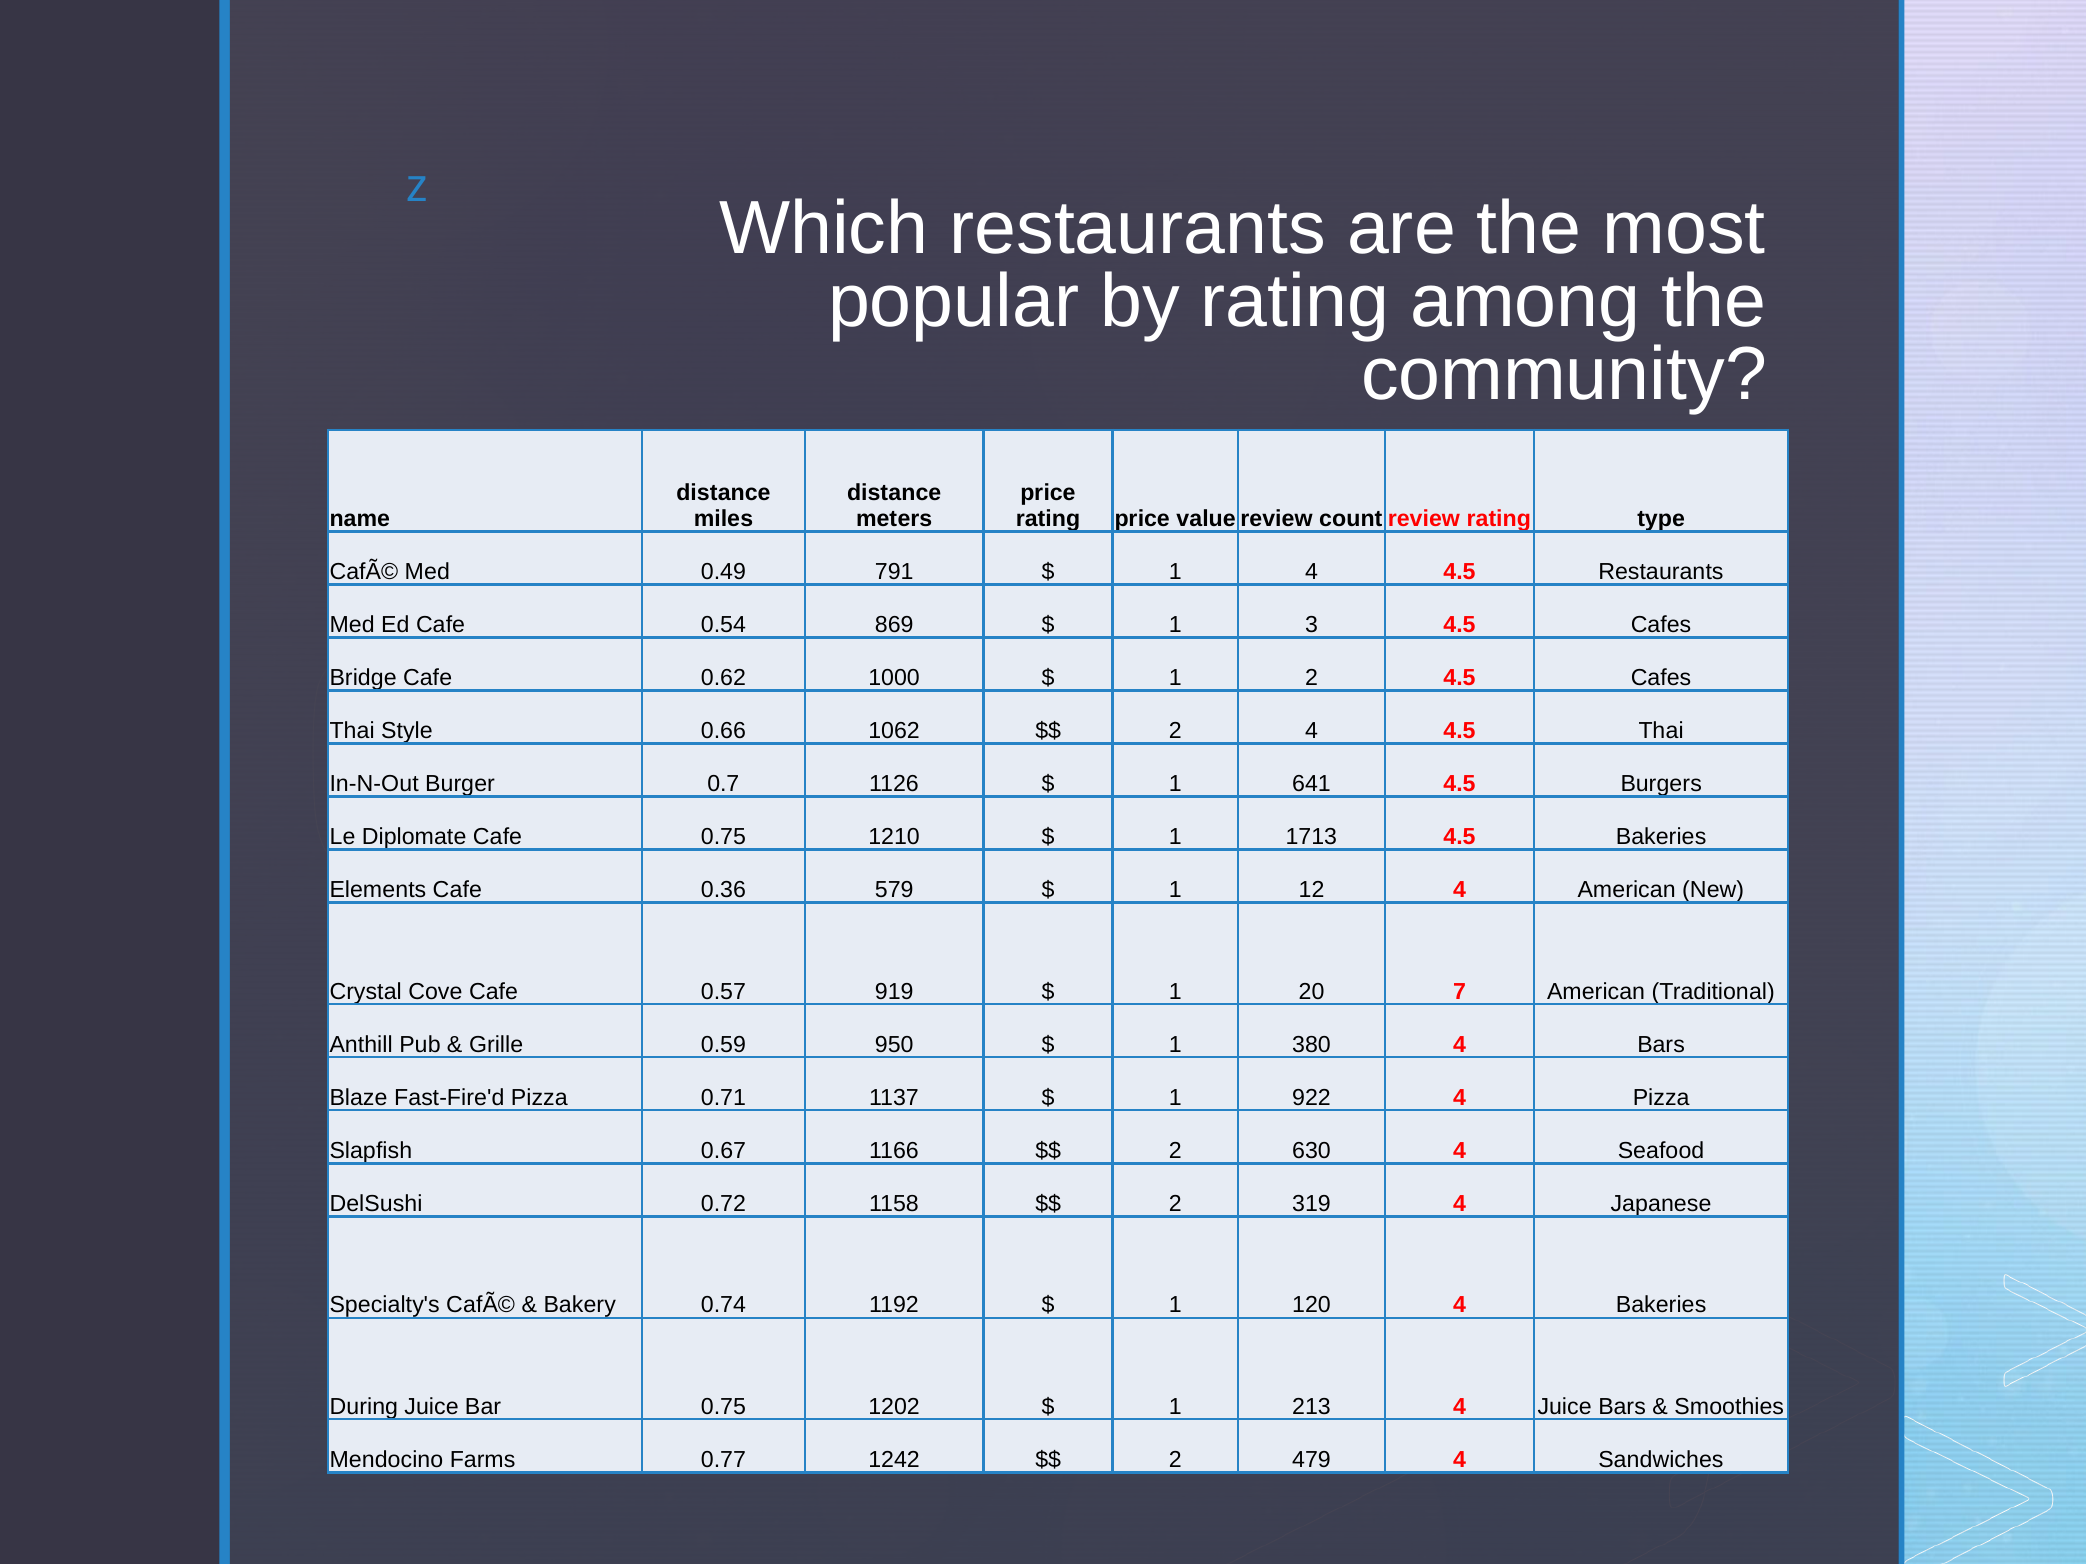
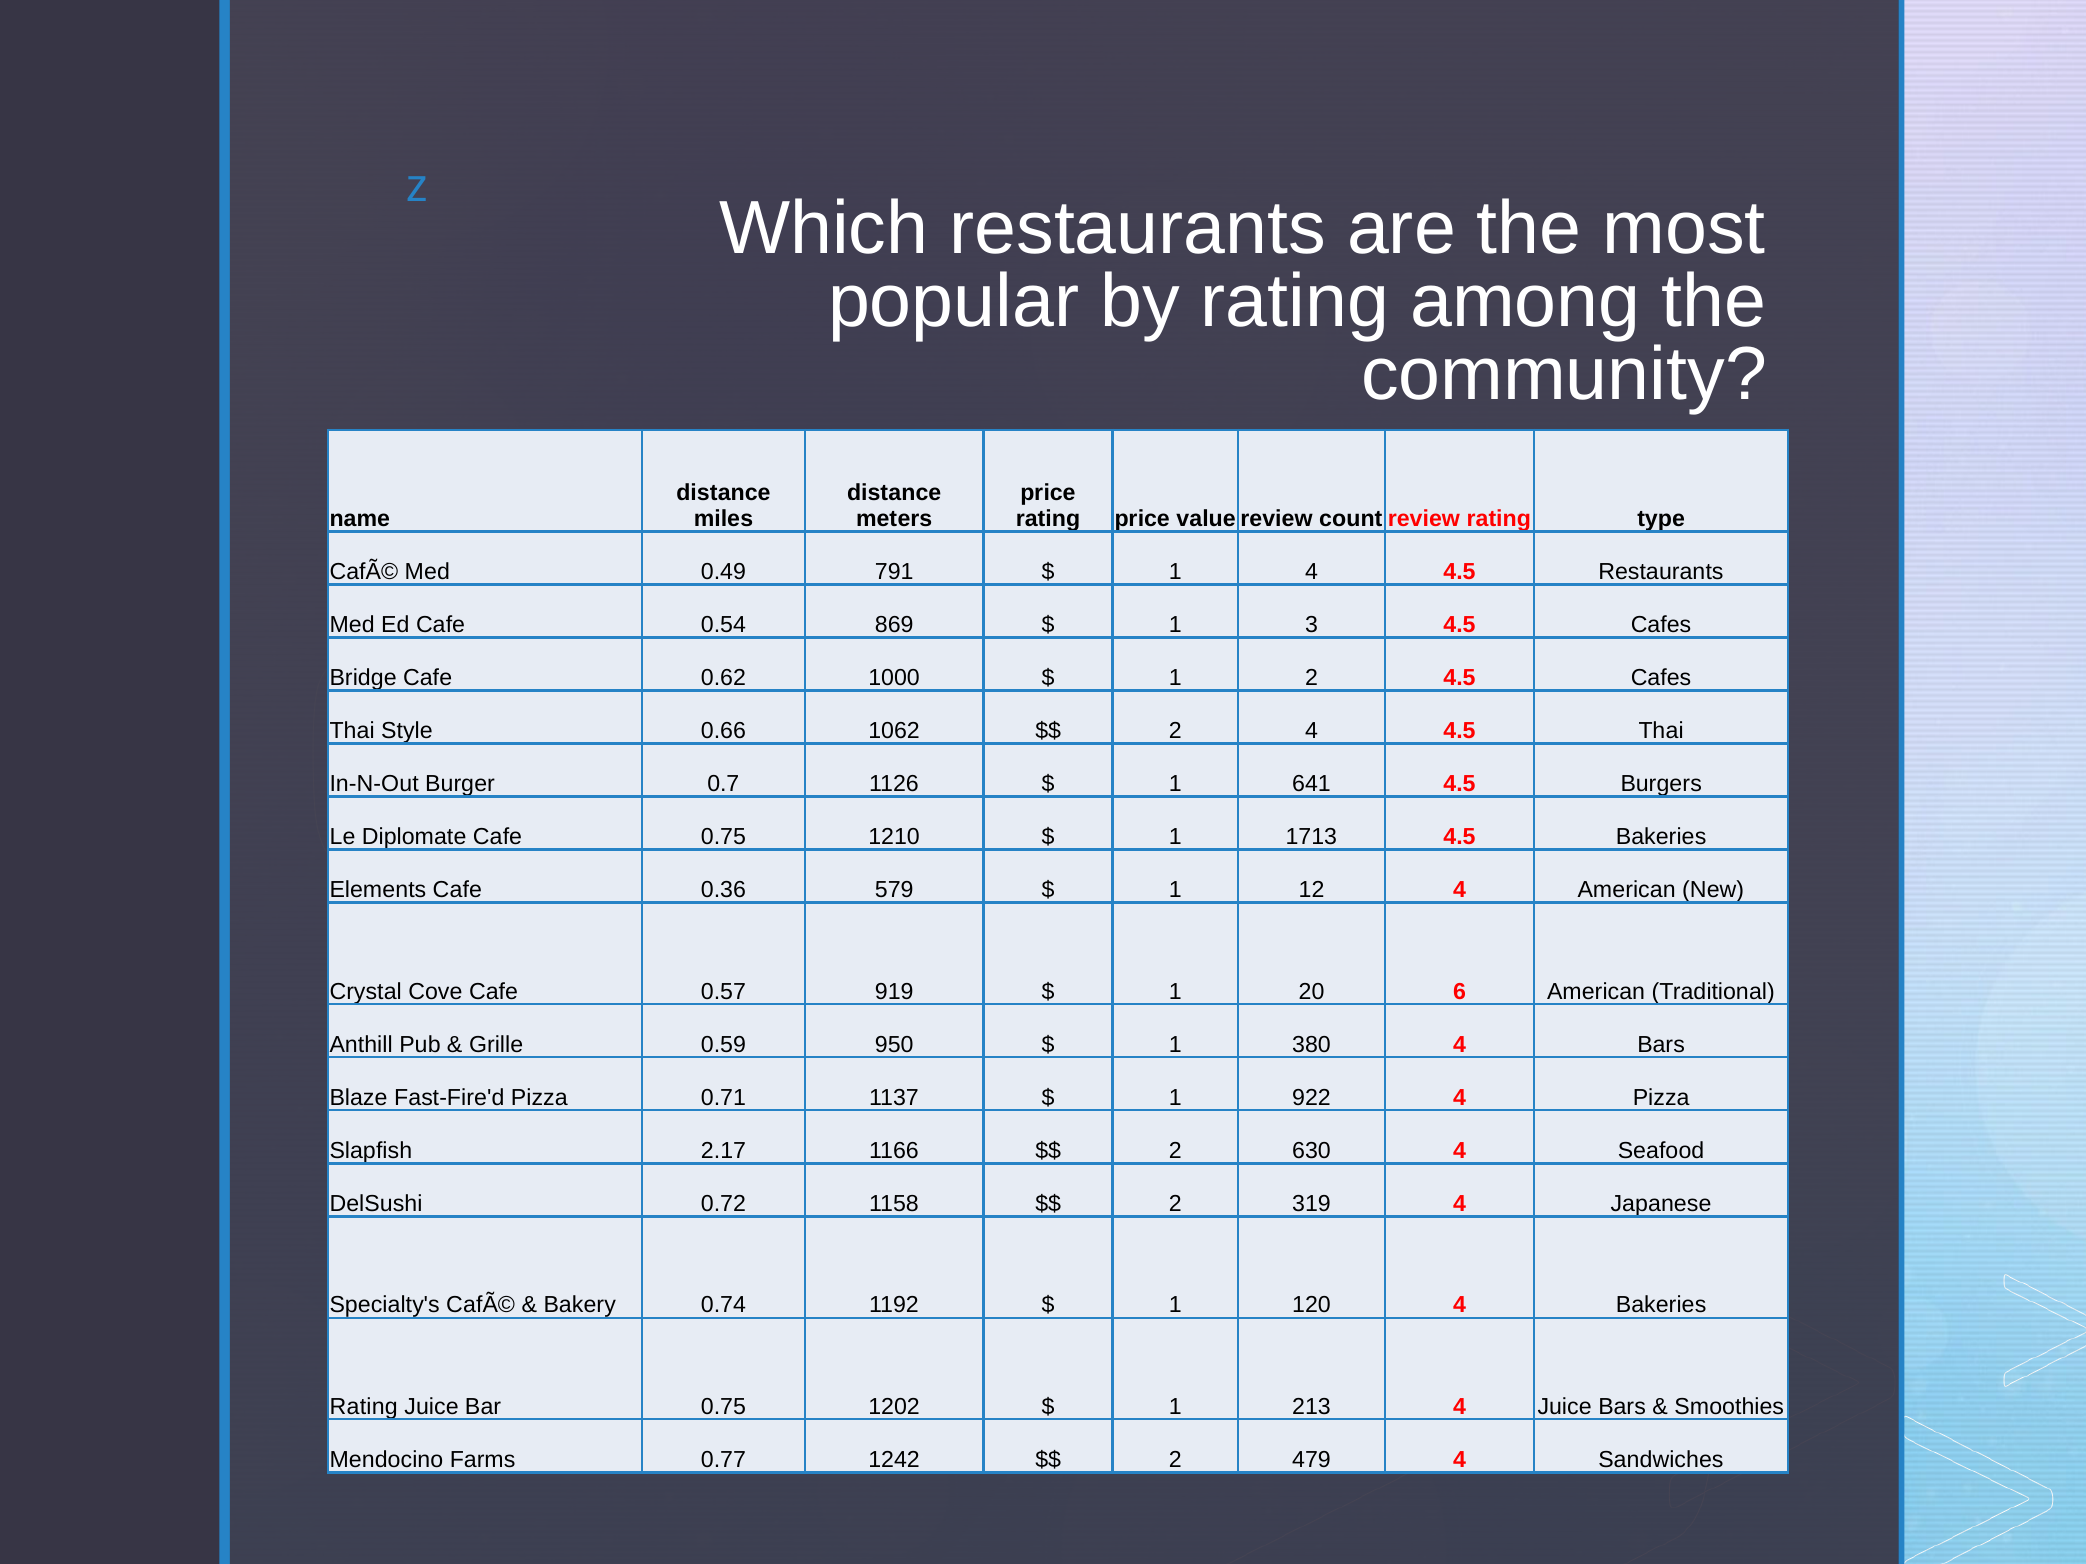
7: 7 -> 6 (1460, 992)
0.67: 0.67 -> 2.17 (724, 1151)
During: During -> Rating (364, 1407)
